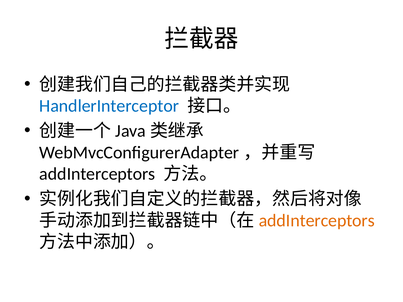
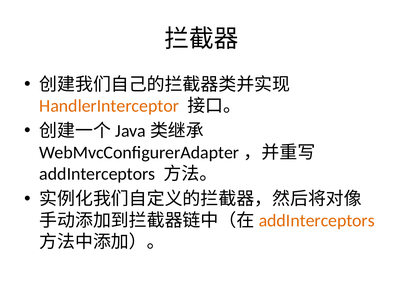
HandlerInterceptor colour: blue -> orange (109, 106)
